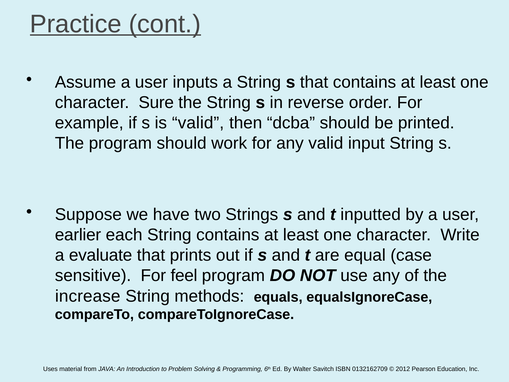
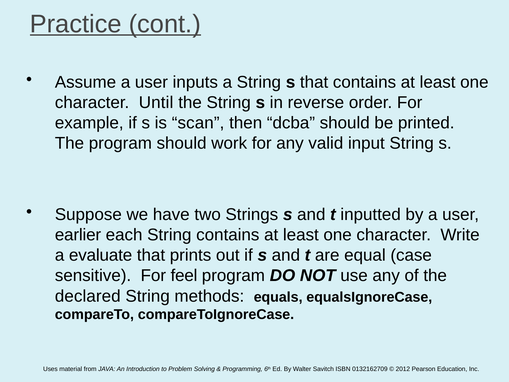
Sure: Sure -> Until (156, 102)
is valid: valid -> scan (198, 123)
increase: increase -> declared (88, 296)
